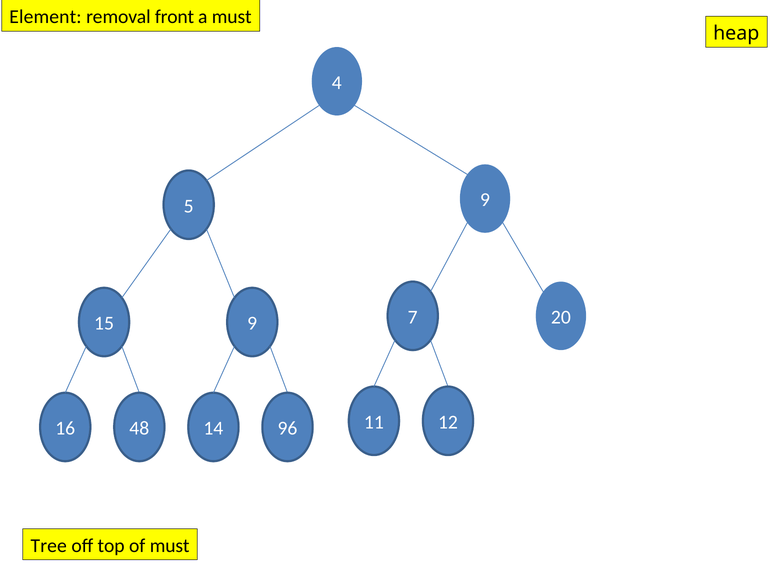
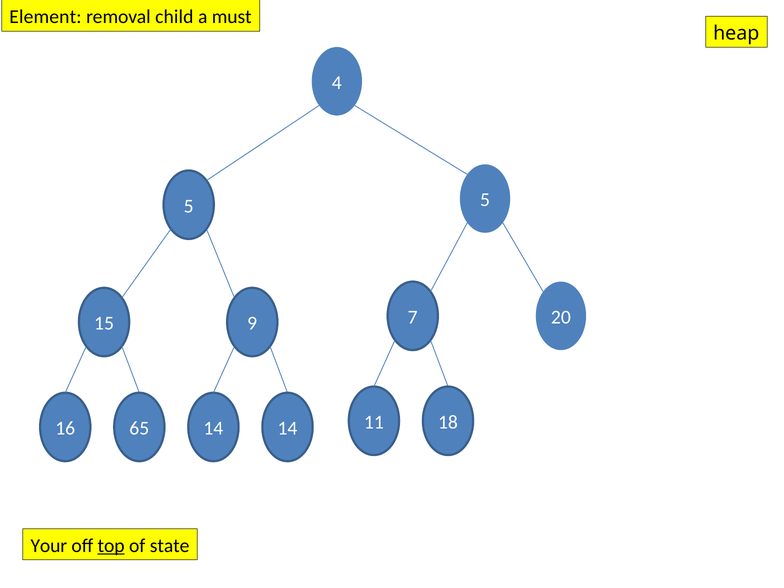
front: front -> child (174, 17)
5 9: 9 -> 5 (485, 200)
12: 12 -> 18 (448, 422)
48: 48 -> 65 (139, 428)
14 96: 96 -> 14 (287, 428)
Tree: Tree -> Your (49, 546)
top underline: none -> present (111, 546)
of must: must -> state (170, 546)
